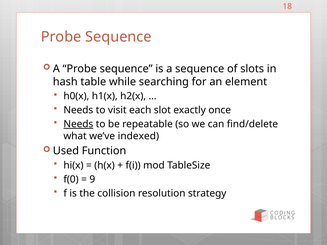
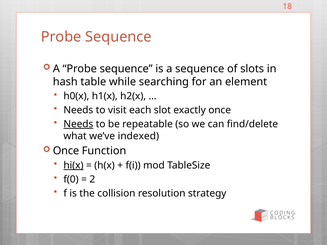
Used: Used -> Once (66, 151)
hi(x underline: none -> present (73, 165)
9: 9 -> 2 (92, 179)
